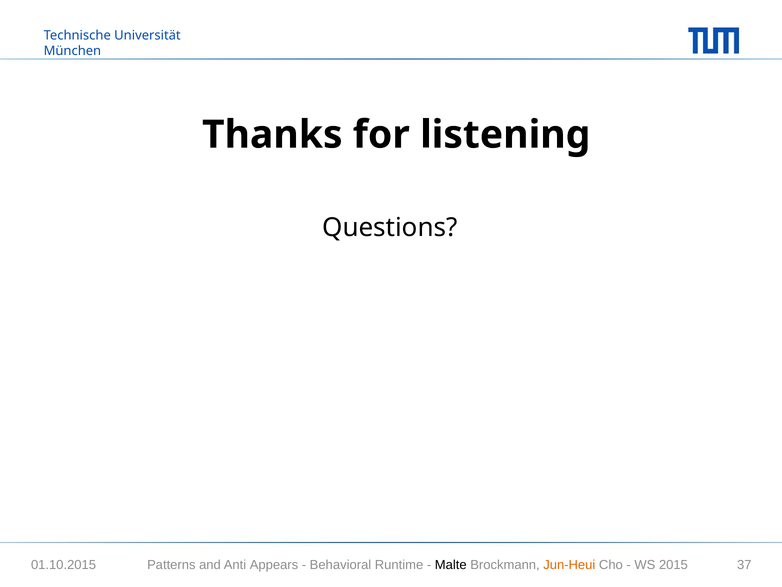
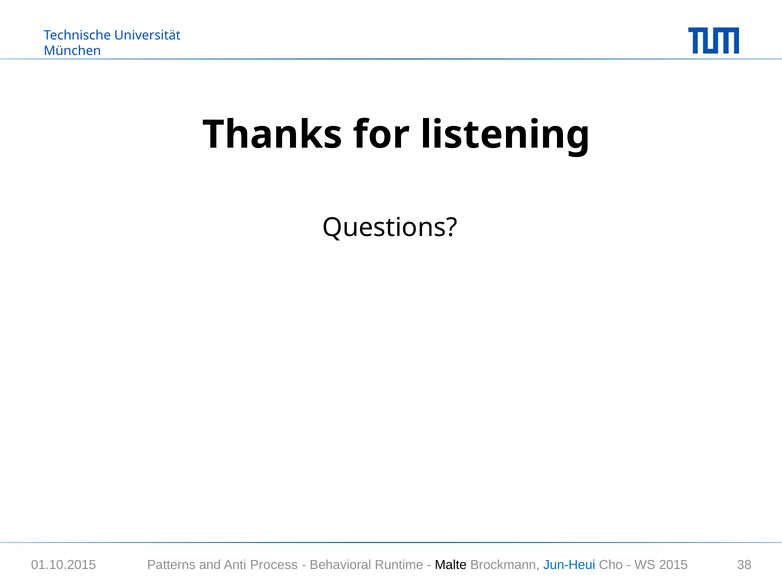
Appears: Appears -> Process (274, 564)
Jun-Heui colour: orange -> blue (569, 564)
37: 37 -> 38 (744, 564)
